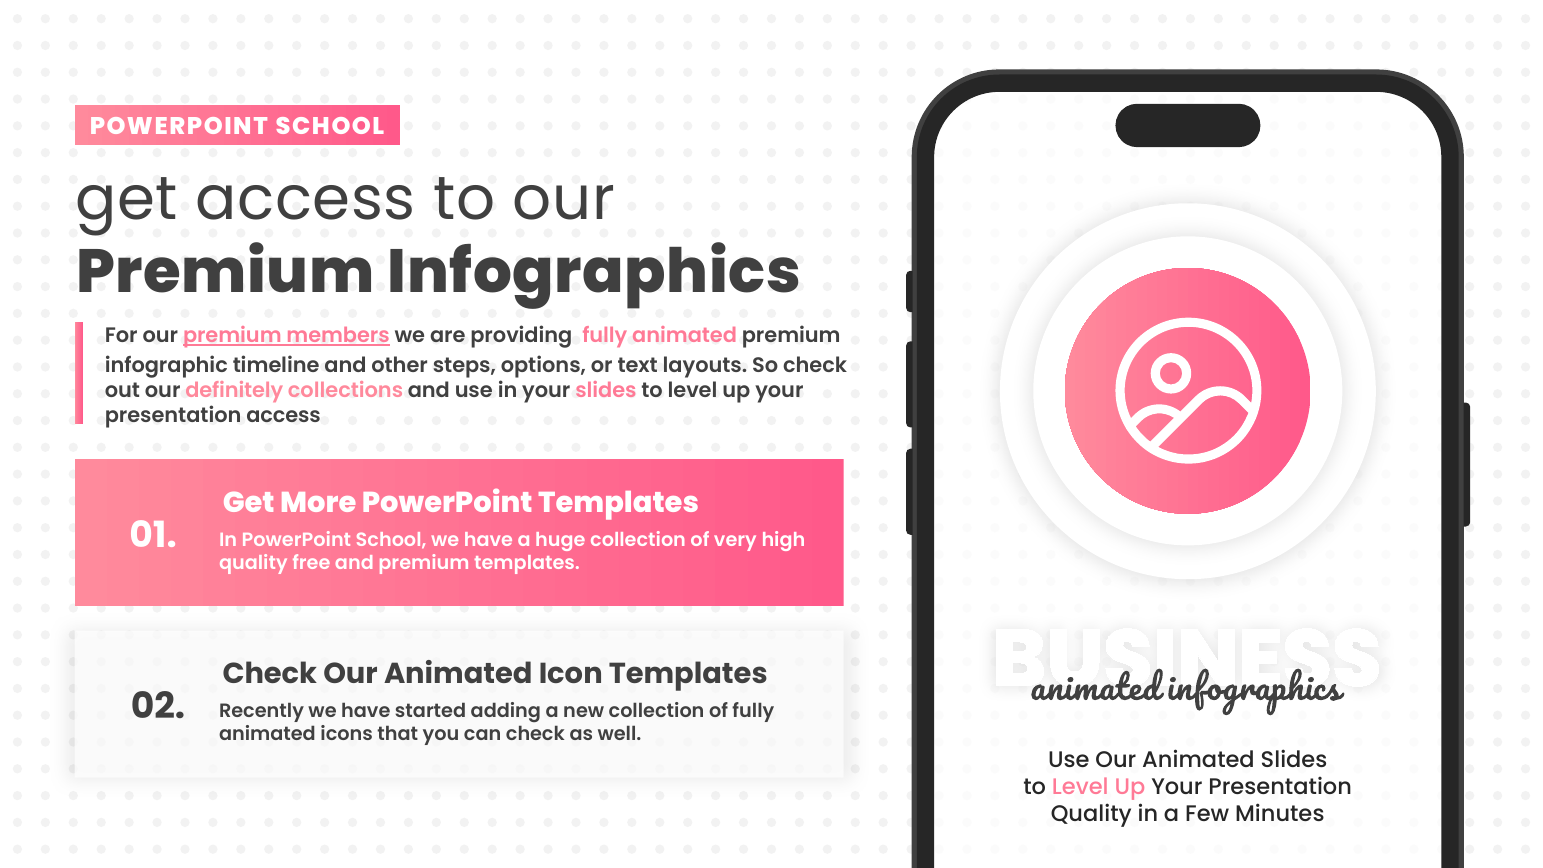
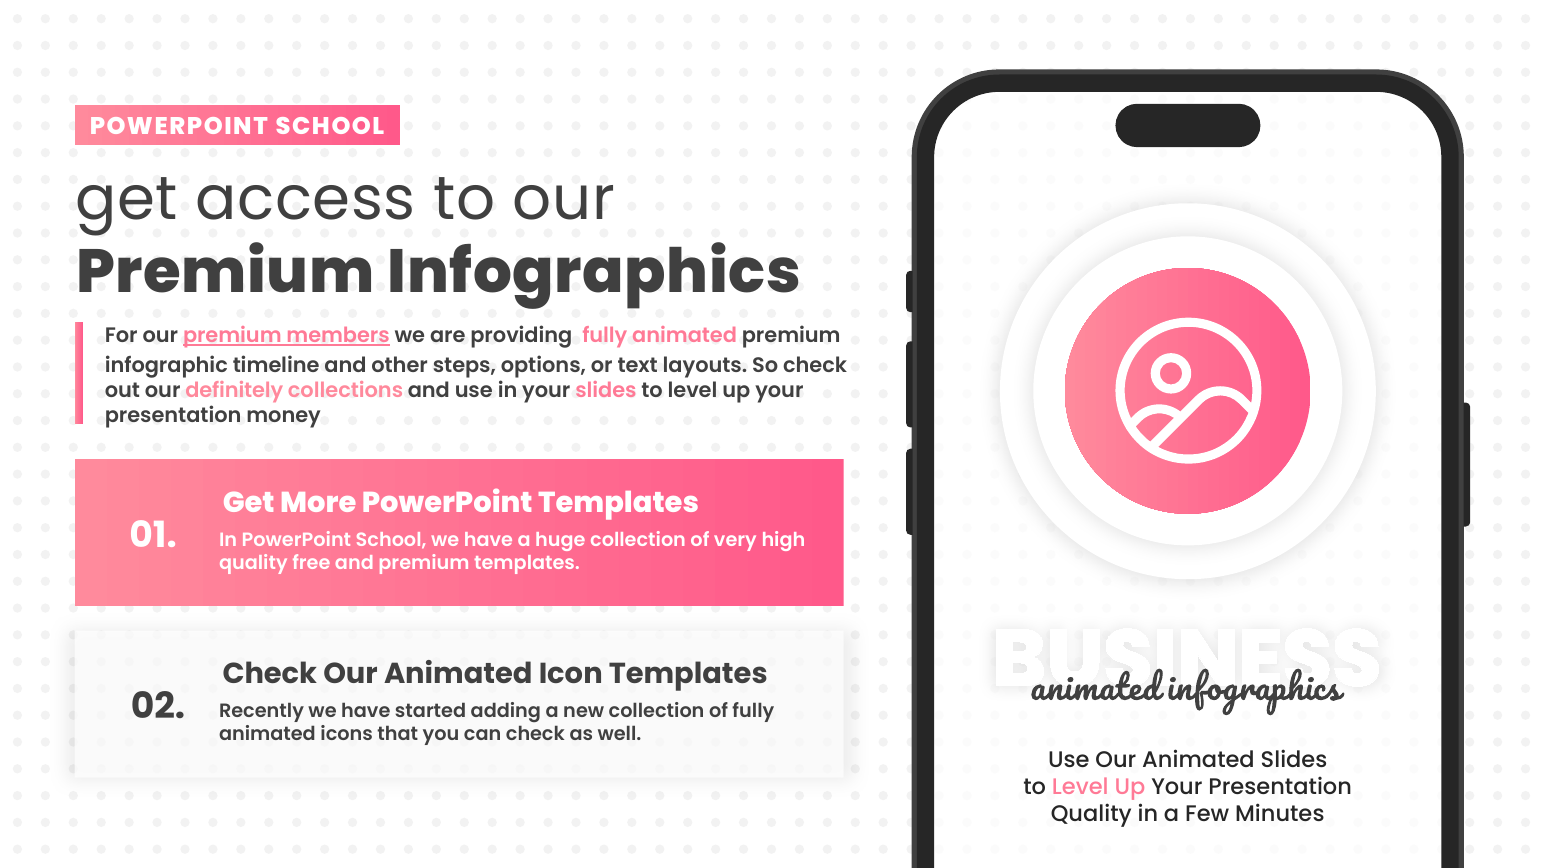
presentation access: access -> money (284, 415)
